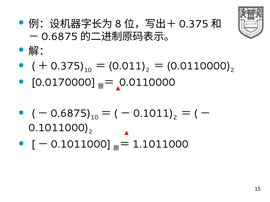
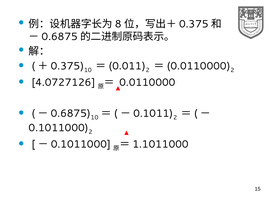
0.0170000: 0.0170000 -> 4.0727126 (63, 83)
